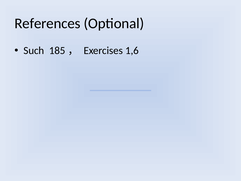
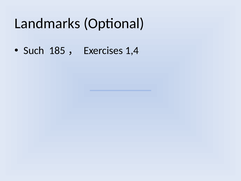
References: References -> Landmarks (47, 23)
1,6: 1,6 -> 1,4 (132, 51)
